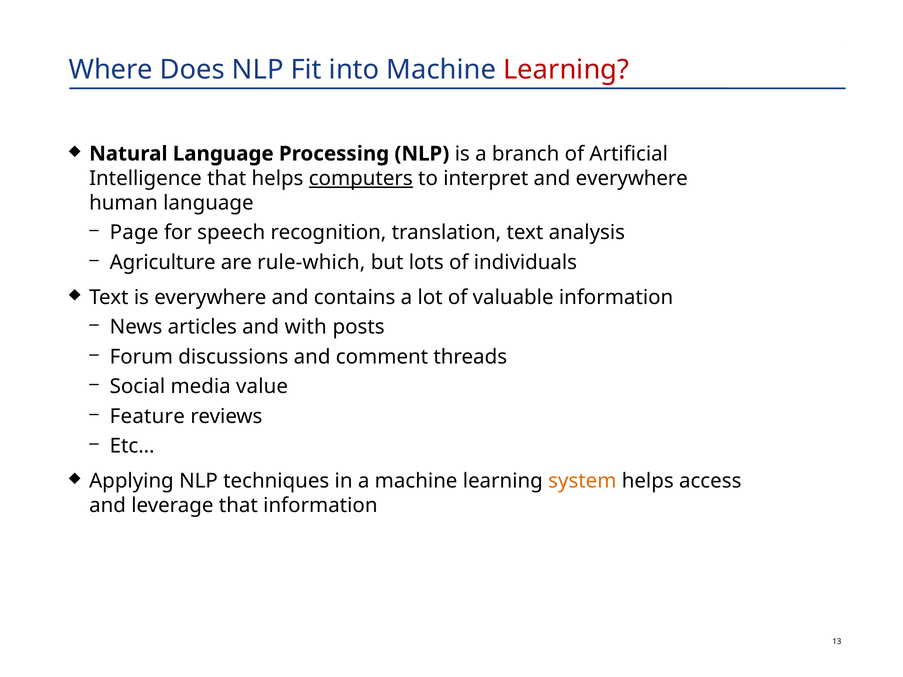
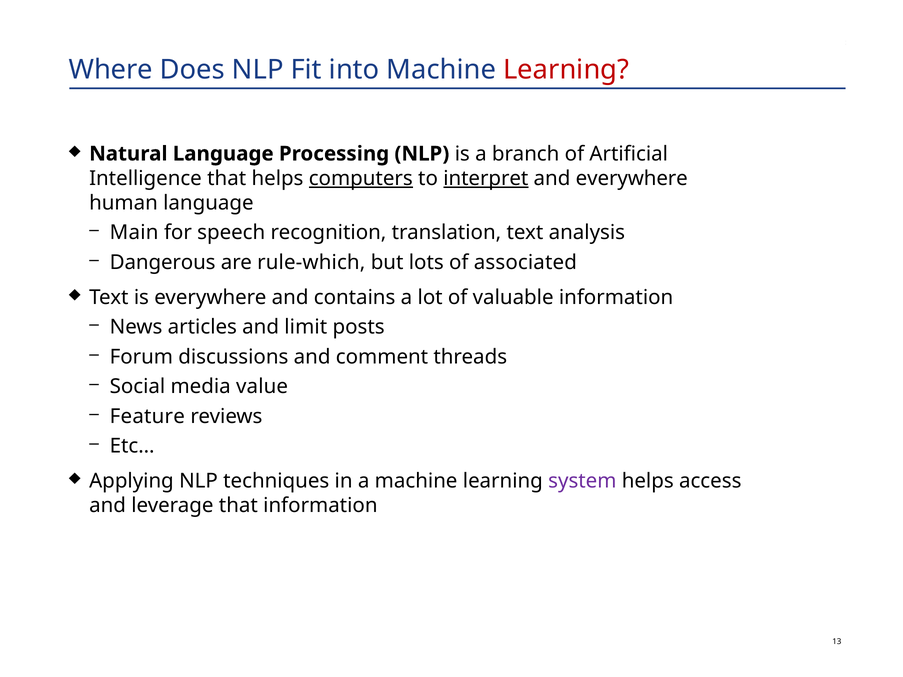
interpret underline: none -> present (486, 178)
Page: Page -> Main (134, 233)
Agriculture: Agriculture -> Dangerous (163, 263)
individuals: individuals -> associated (525, 263)
with: with -> limit (306, 327)
system colour: orange -> purple (582, 481)
